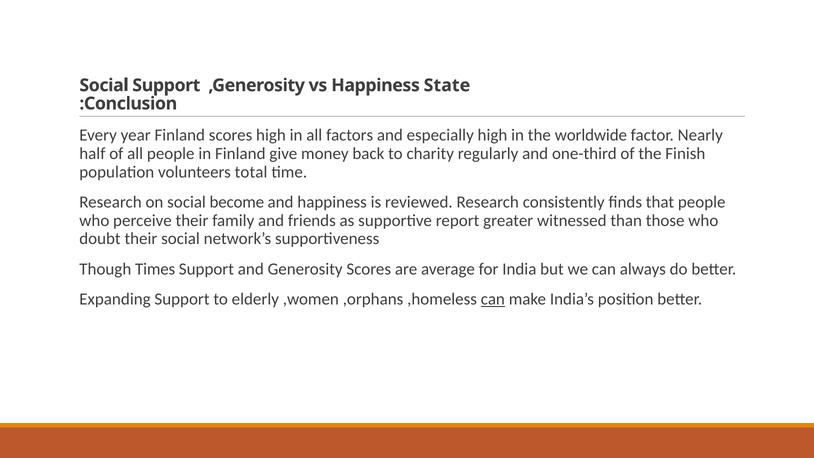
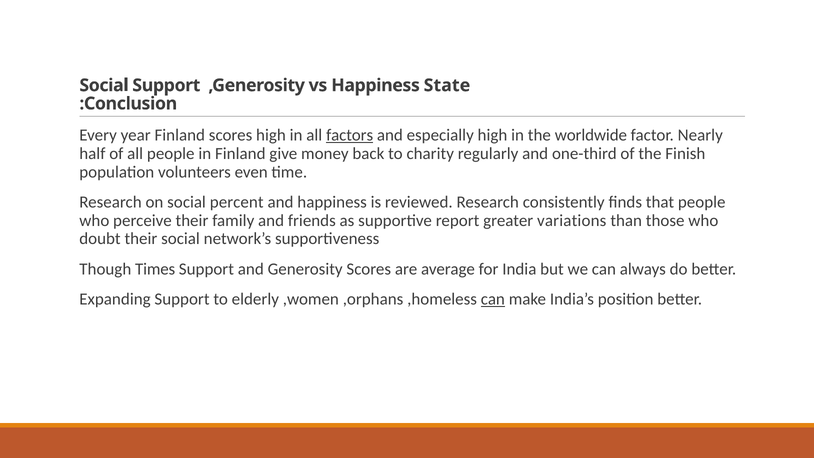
factors underline: none -> present (350, 135)
total: total -> even (251, 172)
become: become -> percent (237, 202)
witnessed: witnessed -> variations (572, 220)
